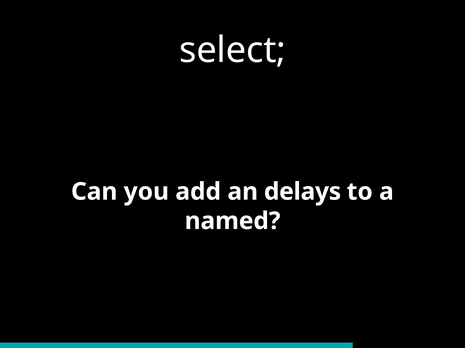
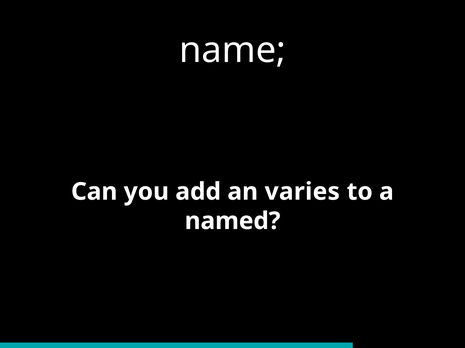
select: select -> name (233, 50)
delays: delays -> varies (302, 192)
